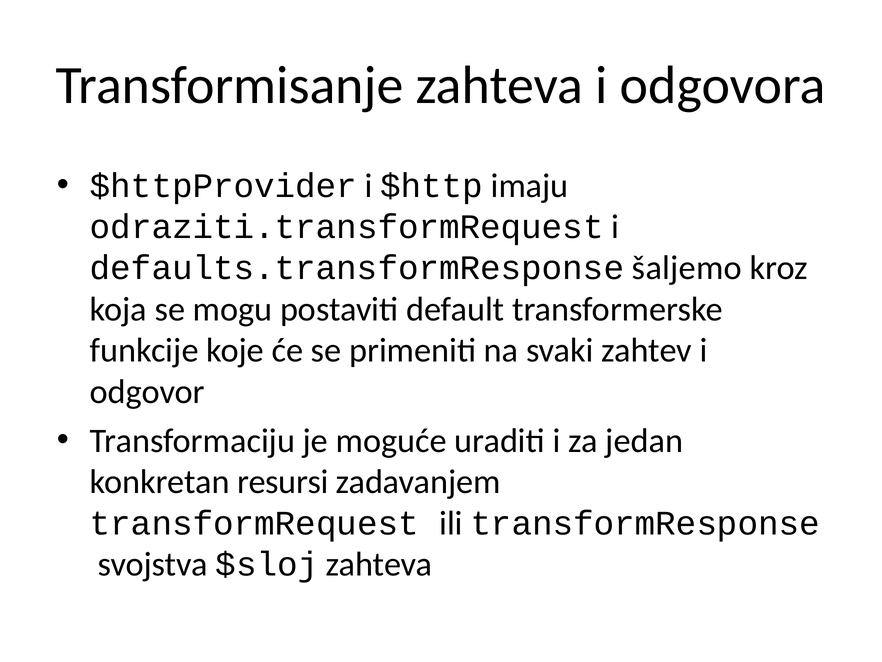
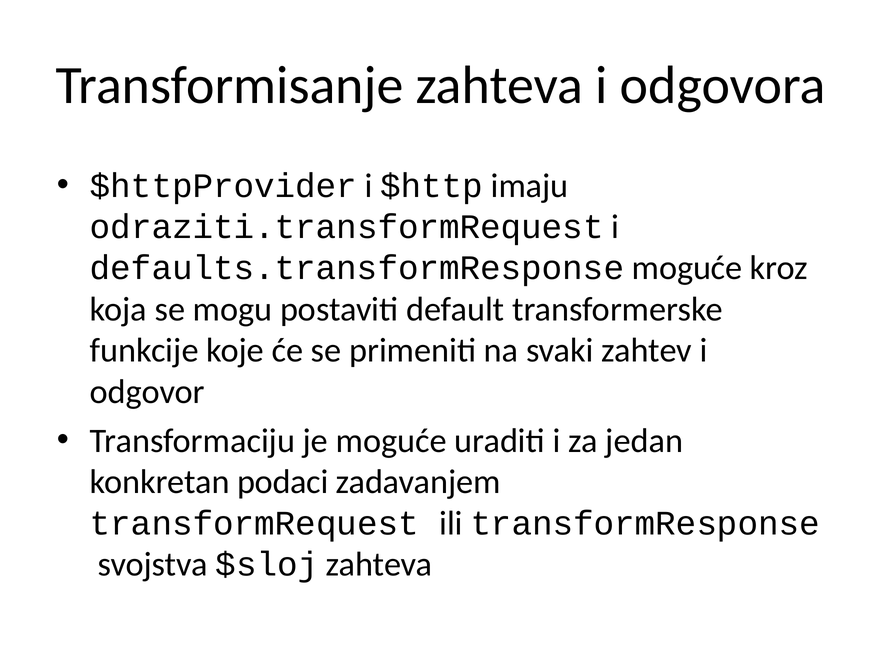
defaults.transformResponse šaljemo: šaljemo -> moguće (687, 268)
resursi: resursi -> podaci (283, 482)
